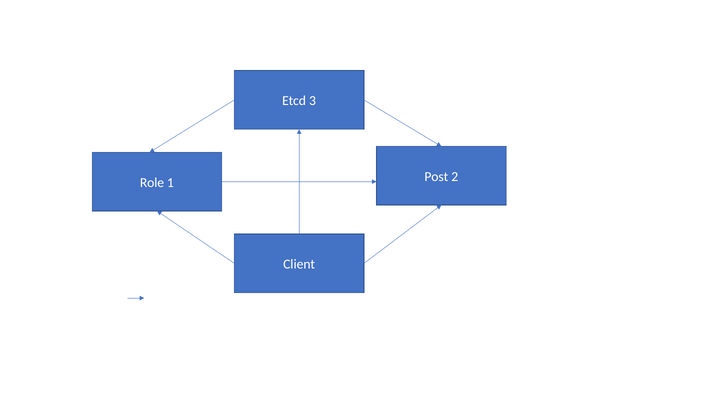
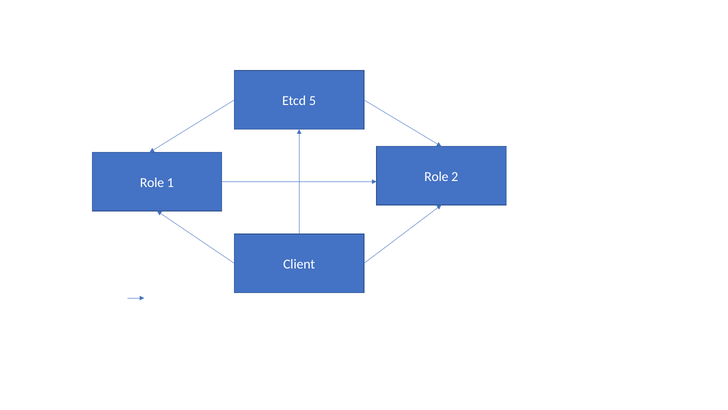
3: 3 -> 5 (313, 101)
1 Post: Post -> Role (436, 176)
